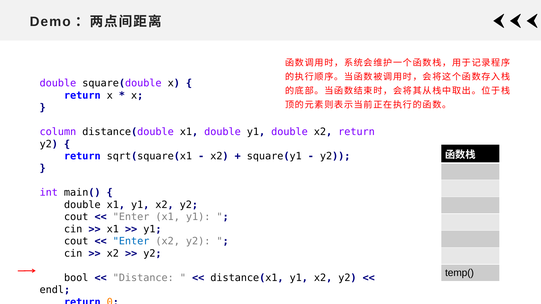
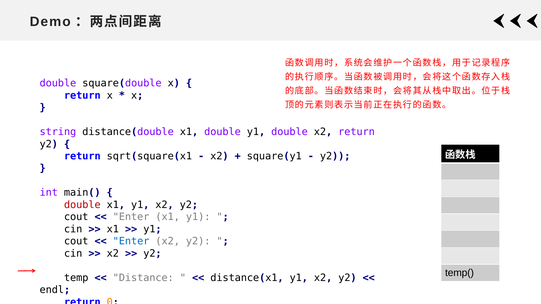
column: column -> string (58, 132)
double colour: black -> red (82, 205)
bool: bool -> temp (76, 278)
